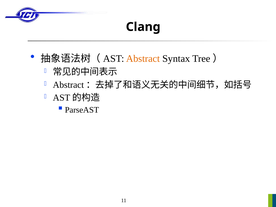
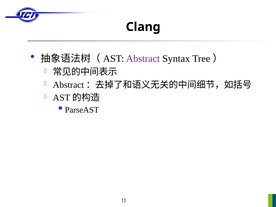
Abstract colour: orange -> purple (143, 59)
